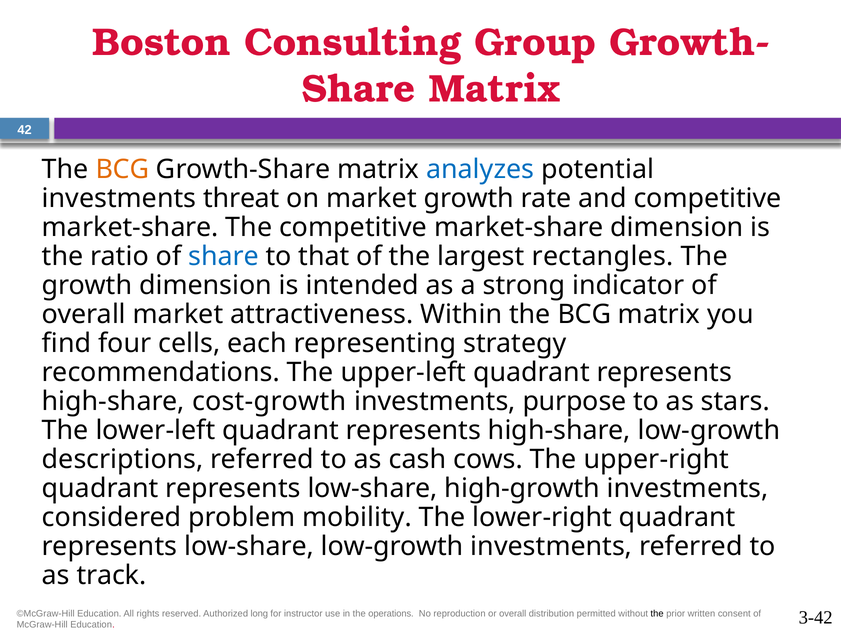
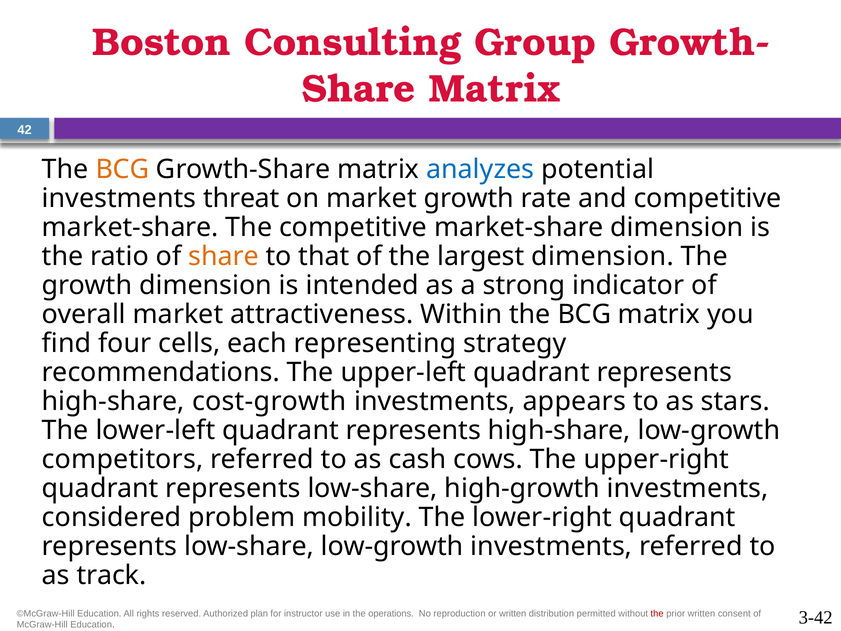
share colour: blue -> orange (223, 256)
largest rectangles: rectangles -> dimension (603, 256)
purpose: purpose -> appears (574, 401)
descriptions: descriptions -> competitors (123, 459)
long: long -> plan (259, 613)
or overall: overall -> written (513, 613)
the colour: black -> red (657, 613)
